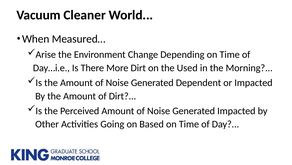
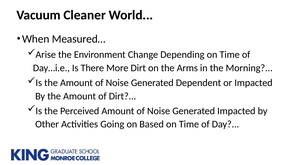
Used: Used -> Arms (187, 68)
